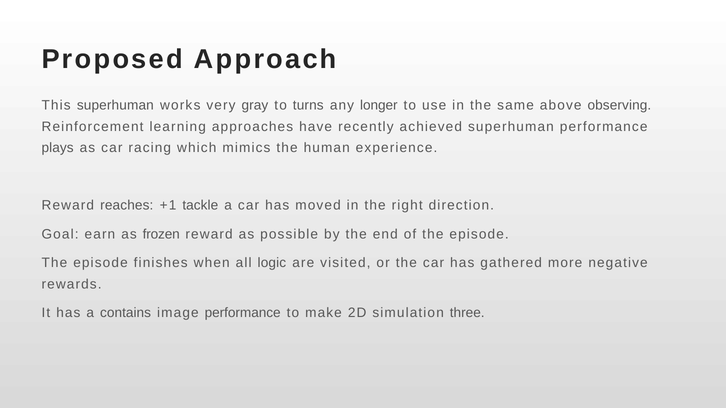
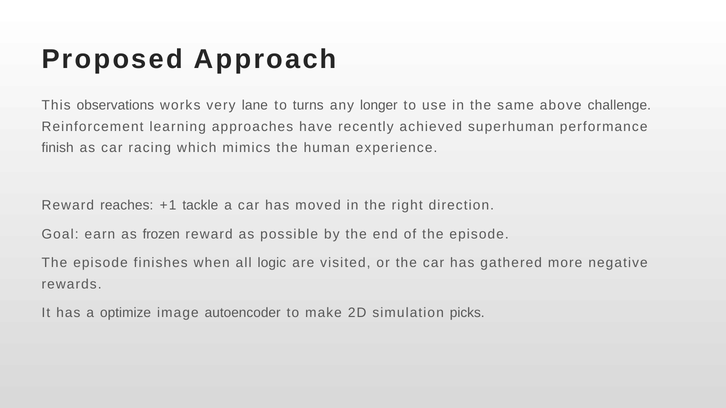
This superhuman: superhuman -> observations (115, 106)
gray: gray -> lane (255, 106)
observing: observing -> challenge (619, 106)
plays: plays -> finish (58, 148)
contains: contains -> optimize (126, 313)
image performance: performance -> autoencoder (243, 313)
three: three -> picks (467, 313)
